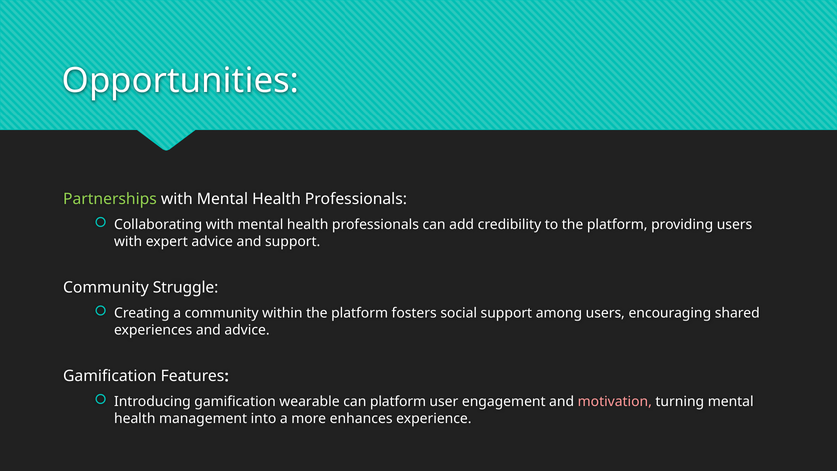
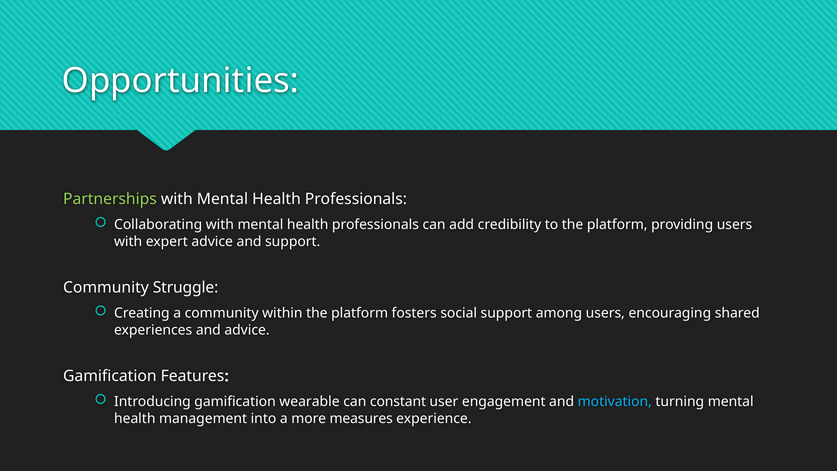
can platform: platform -> constant (398, 402)
motivation colour: pink -> light blue (615, 402)
enhances: enhances -> measures (361, 418)
